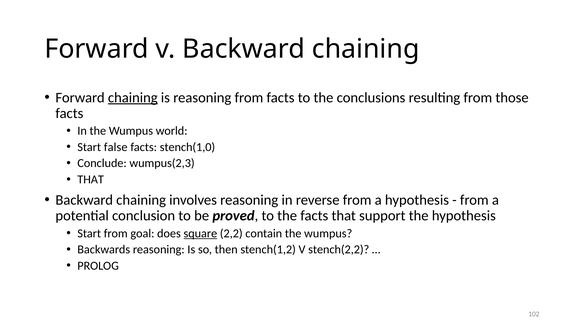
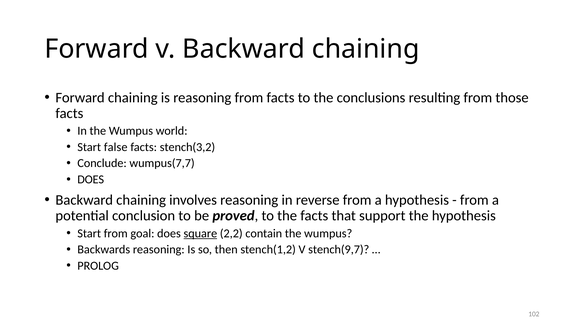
chaining underline: present -> none (133, 97)
stench(1,0: stench(1,0 -> stench(3,2 (187, 147)
wumpus(2,3: wumpus(2,3 -> wumpus(7,7 (162, 163)
THAT: THAT -> DOES (91, 179)
stench(2,2: stench(2,2 -> stench(9,7 (339, 249)
